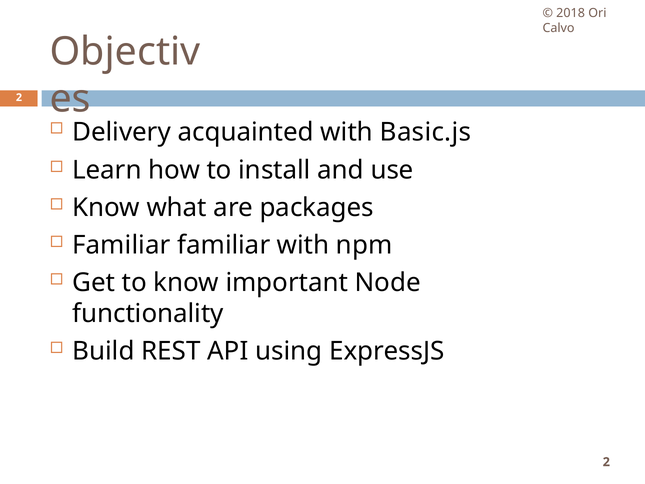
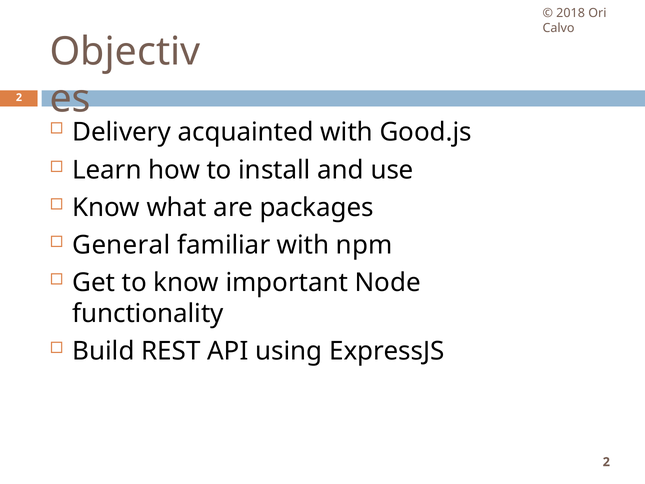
Basic.js: Basic.js -> Good.js (426, 132)
Familiar: Familiar -> General (121, 245)
